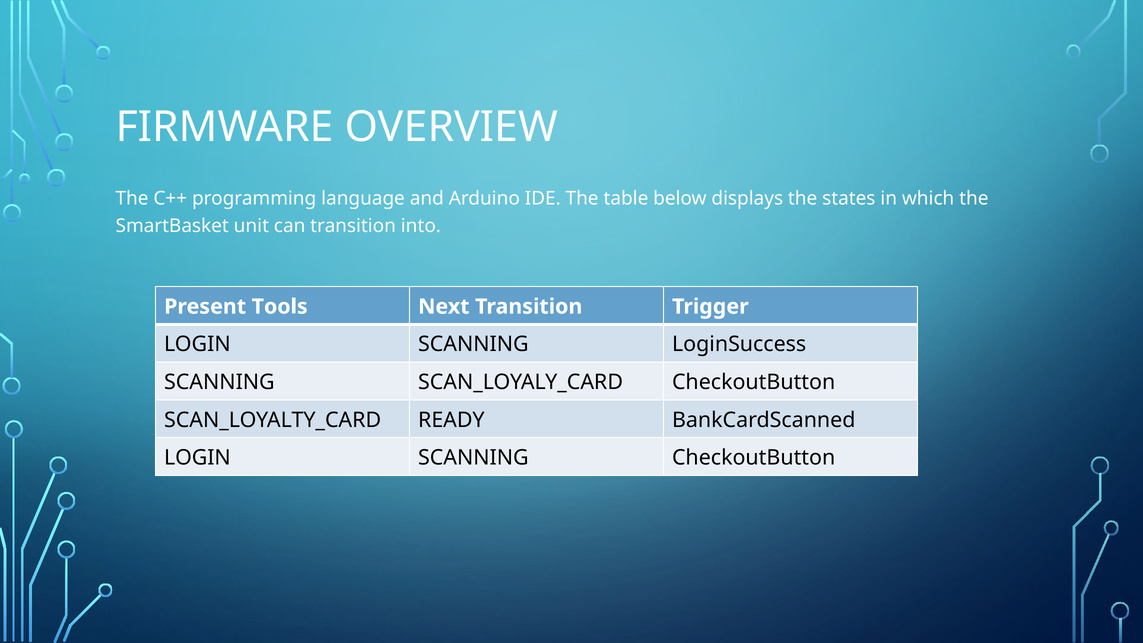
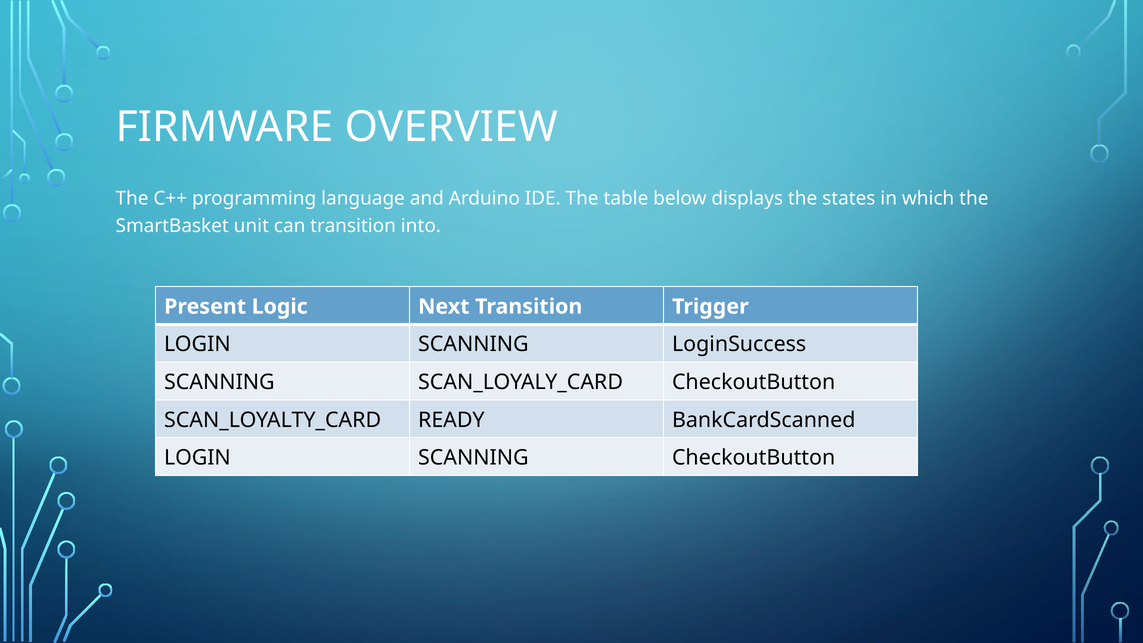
Tools: Tools -> Logic (280, 307)
